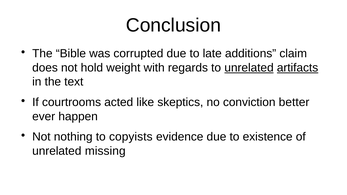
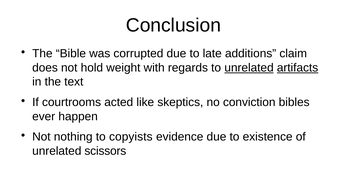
better: better -> bibles (294, 102)
missing: missing -> scissors (105, 151)
